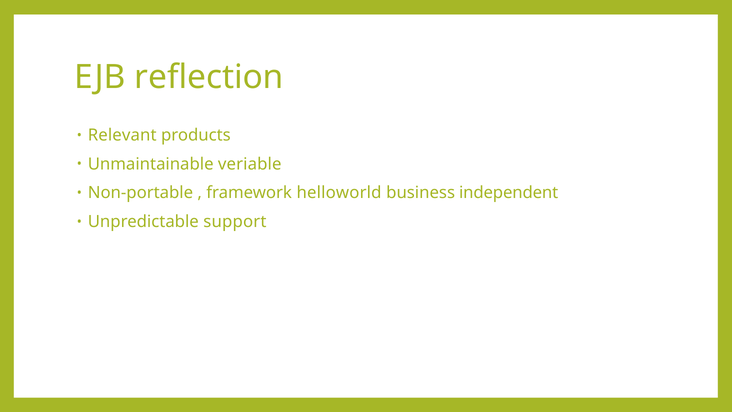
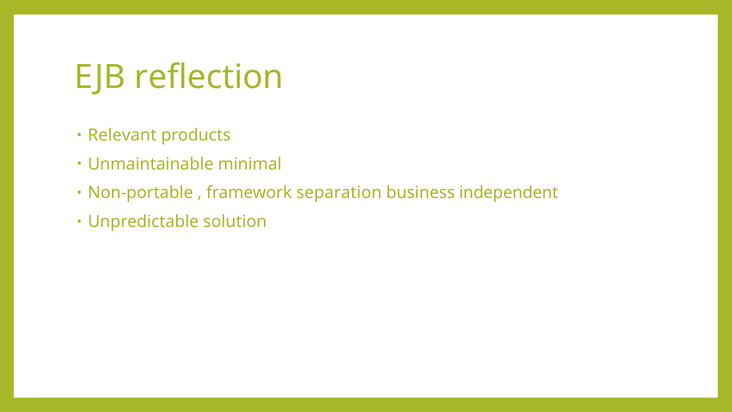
veriable: veriable -> minimal (250, 164)
helloworld: helloworld -> separation (339, 193)
support: support -> solution (235, 222)
